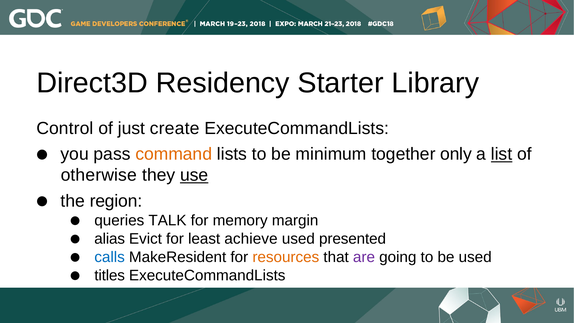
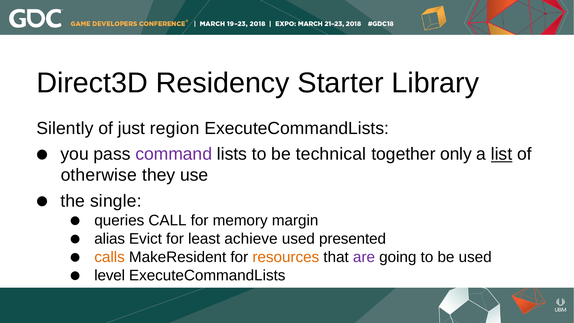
Control: Control -> Silently (65, 128)
create: create -> region (175, 128)
command colour: orange -> purple (174, 154)
minimum: minimum -> technical (331, 154)
use underline: present -> none (194, 175)
region: region -> single (116, 201)
TALK: TALK -> CALL (167, 220)
calls colour: blue -> orange (110, 257)
titles: titles -> level (110, 275)
